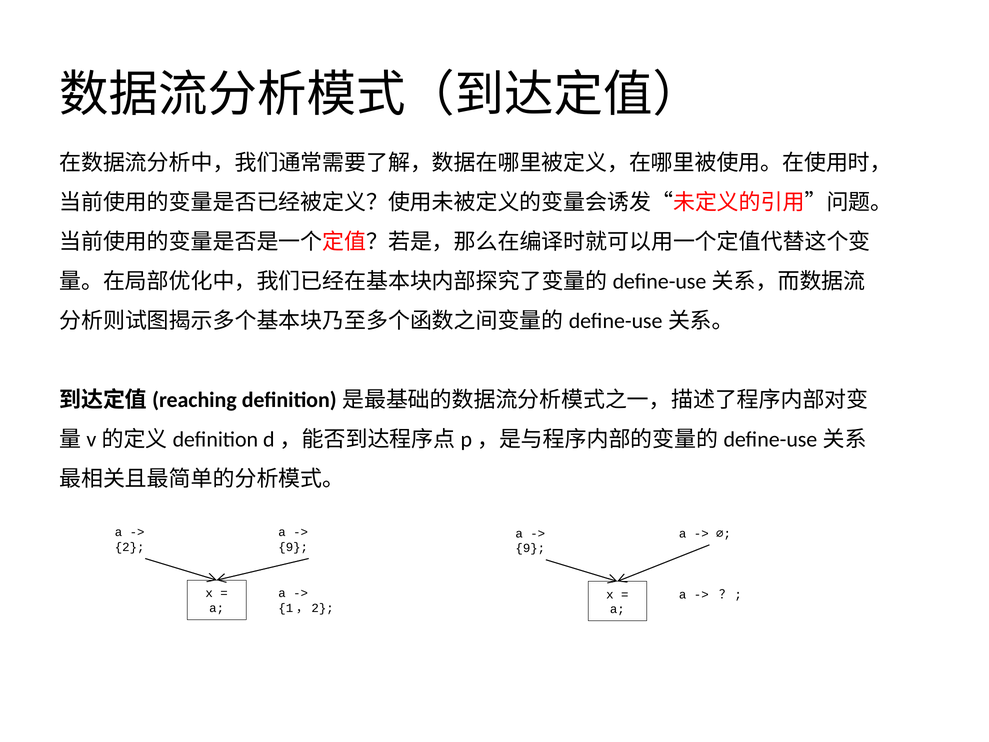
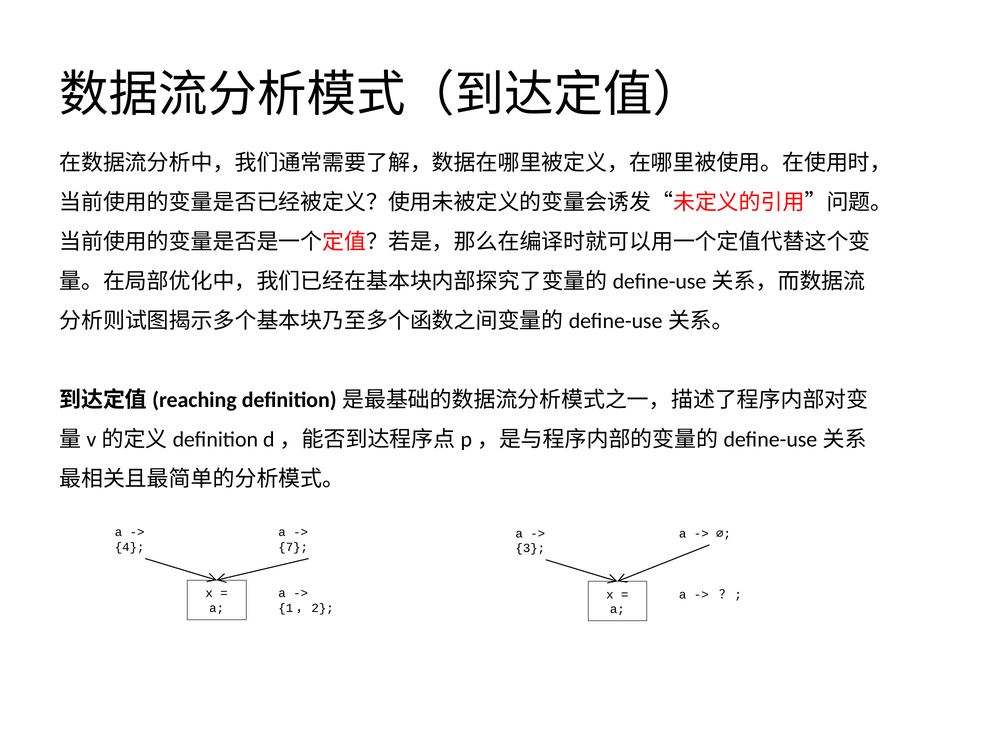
2: 2 -> 4 (130, 547)
9: 9 -> 7 (293, 547)
9: 9 -> 3 (530, 548)
